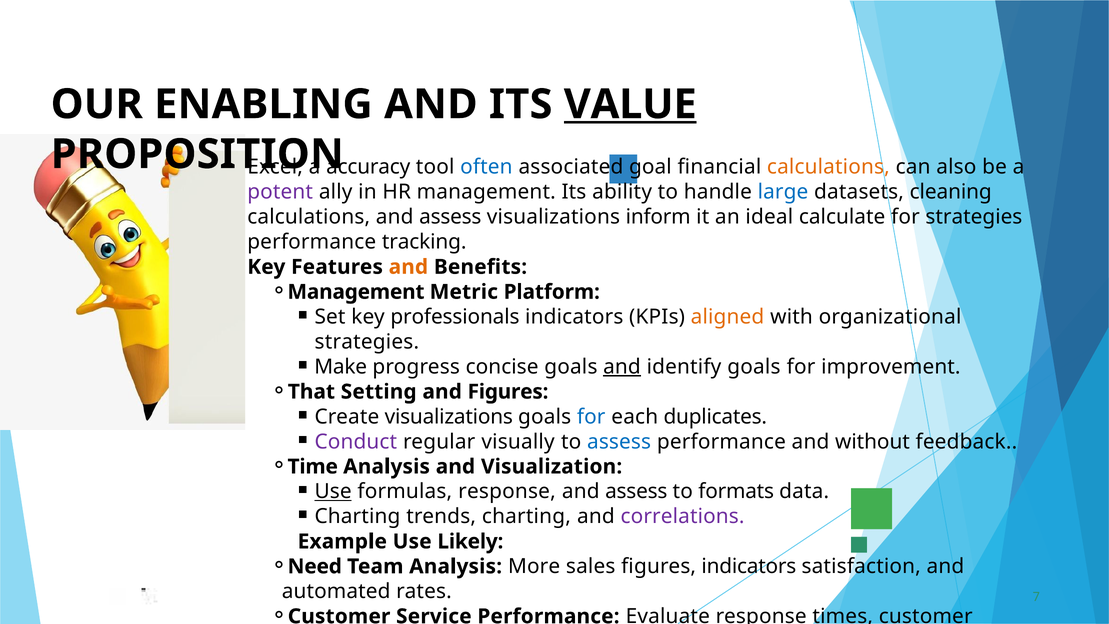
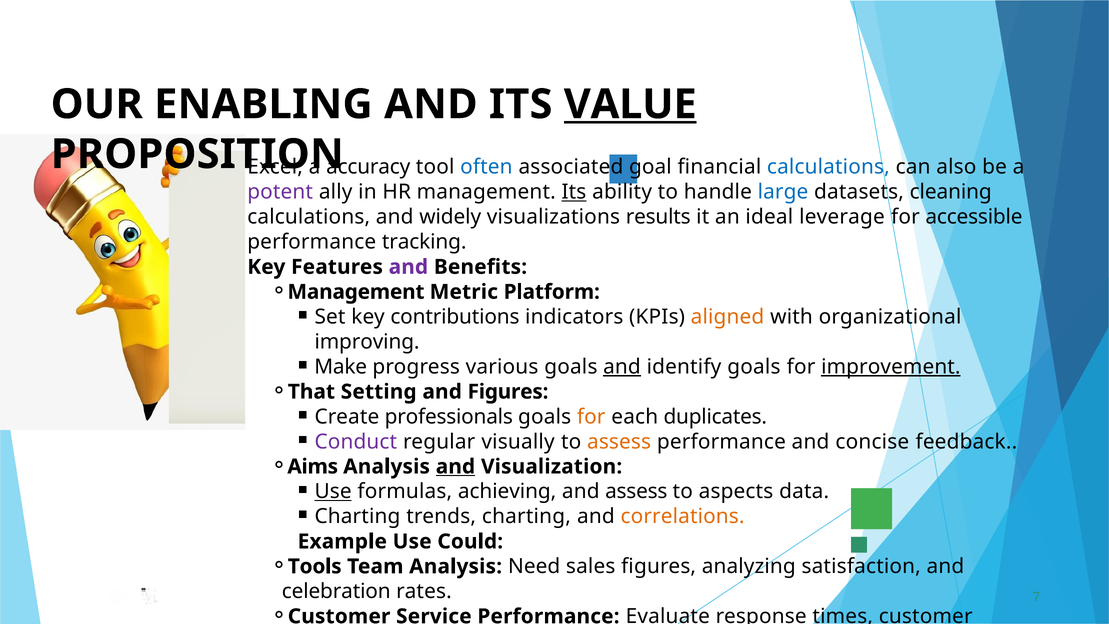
calculations colour: orange -> blue (828, 167)
Its underline: none -> present (574, 192)
calculations and assess: assess -> widely (450, 217)
inform: inform -> results (658, 217)
calculate: calculate -> leverage (842, 217)
for strategies: strategies -> accessible (974, 217)
and colour: orange -> purple (408, 267)
professionals: professionals -> contributions (455, 317)
strategies: strategies -> improving (367, 342)
concise: concise -> various (502, 367)
improvement underline: none -> present (891, 367)
Create visualizations: visualizations -> professionals (449, 417)
for colour: blue -> orange (591, 417)
assess colour: blue -> orange (619, 442)
without: without -> concise (872, 442)
Time: Time -> Aims (313, 466)
and underline: none -> present (455, 466)
formulas response: response -> achieving (507, 491)
formats: formats -> aspects (736, 491)
correlations colour: purple -> orange (683, 516)
Likely: Likely -> Could (470, 541)
Need: Need -> Tools (315, 566)
More: More -> Need (534, 566)
figures indicators: indicators -> analyzing (749, 566)
automated: automated -> celebration (336, 591)
